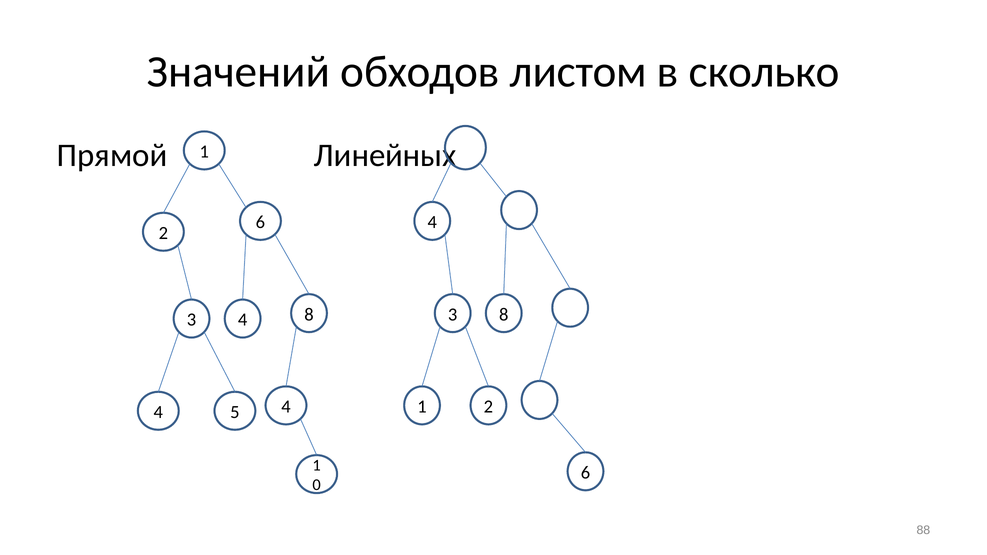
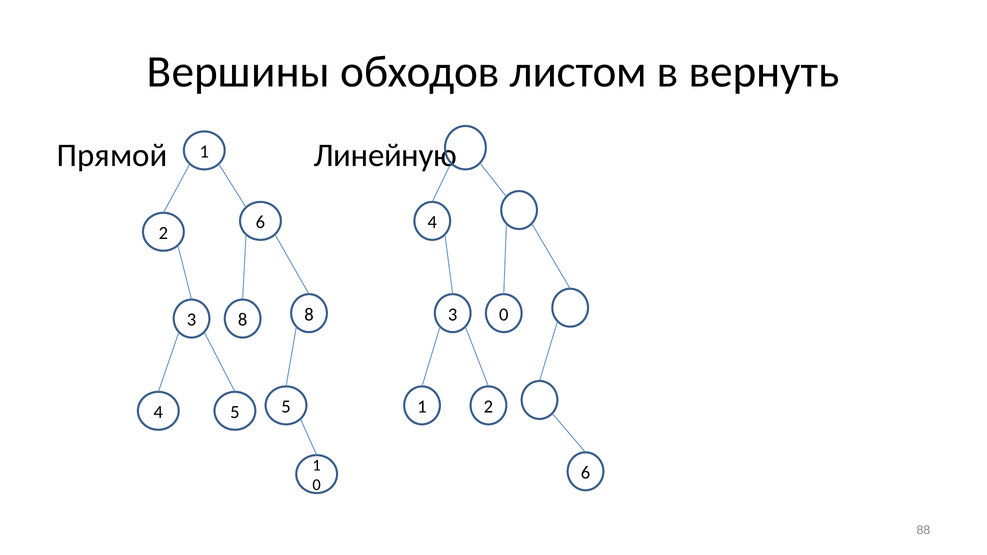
Значений: Значений -> Вершины (238, 72)
сколько: сколько -> вернуть (764, 72)
Линейных: Линейных -> Линейную (385, 155)
3 8: 8 -> 0 (504, 314)
3 4: 4 -> 8 (243, 320)
4 4: 4 -> 5 (286, 407)
